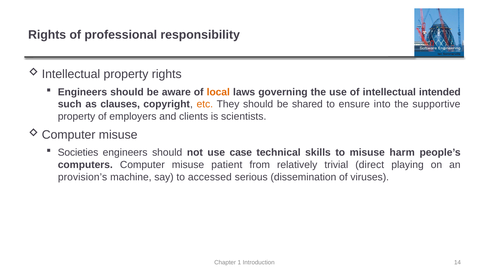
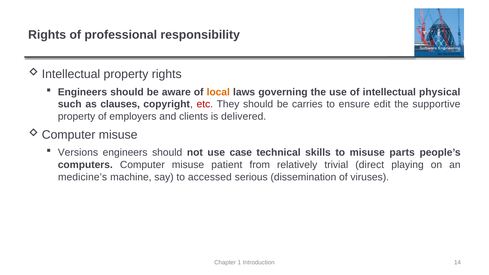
intended: intended -> physical (440, 92)
etc colour: orange -> red (205, 104)
shared: shared -> carries (307, 104)
into: into -> edit (382, 104)
scientists: scientists -> delivered (244, 117)
Societies: Societies -> Versions (78, 153)
harm: harm -> parts (402, 153)
provision’s: provision’s -> medicine’s (83, 177)
